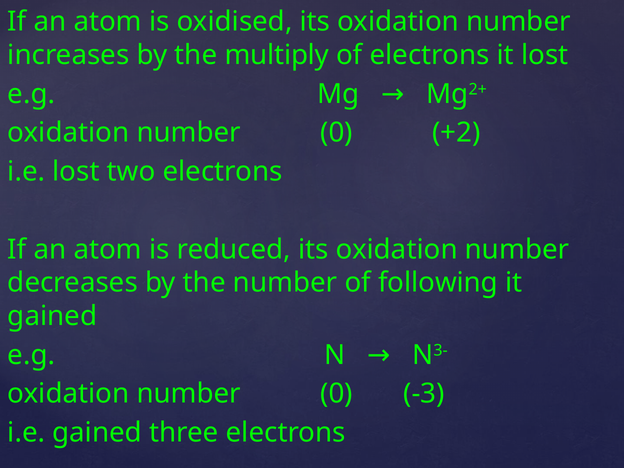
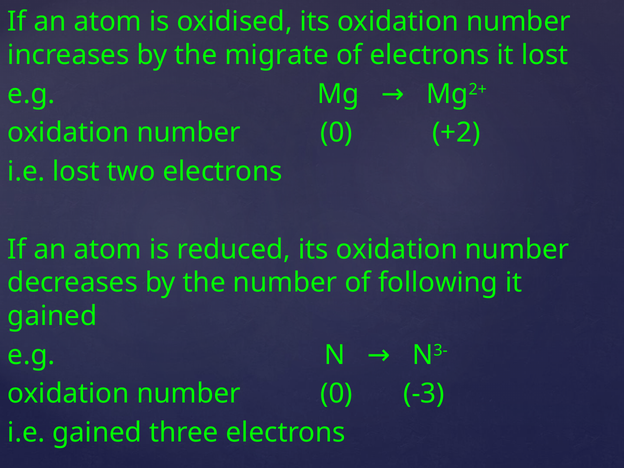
multiply: multiply -> migrate (277, 55)
